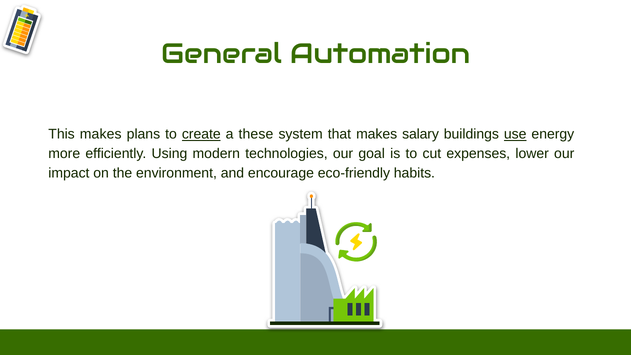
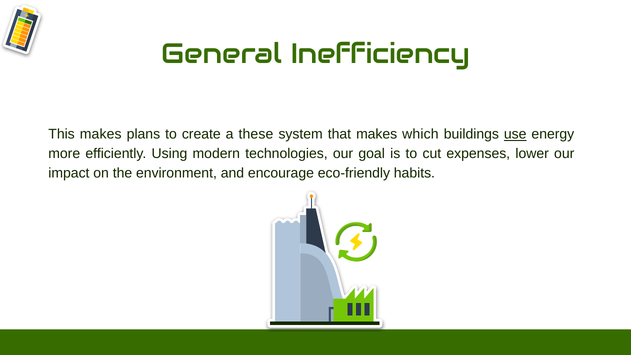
Automation: Automation -> Inefficiency (380, 54)
create underline: present -> none (201, 134)
salary: salary -> which (420, 134)
